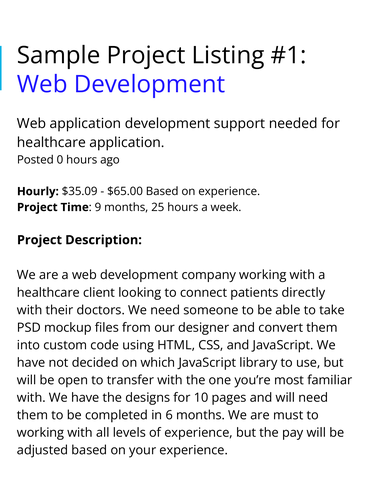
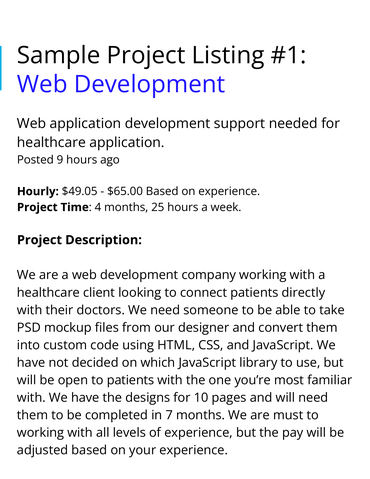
0: 0 -> 9 (60, 160)
$35.09: $35.09 -> $49.05 (80, 191)
9: 9 -> 4 (98, 207)
to transfer: transfer -> patients (131, 380)
6: 6 -> 7 (169, 415)
